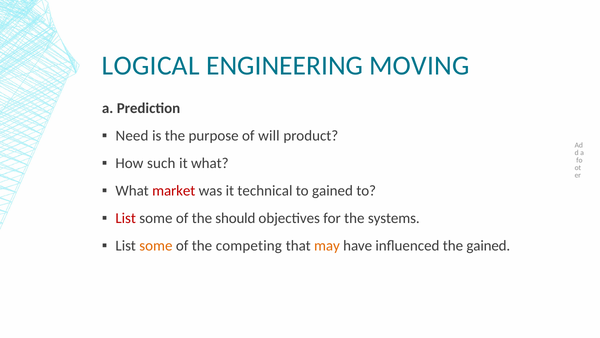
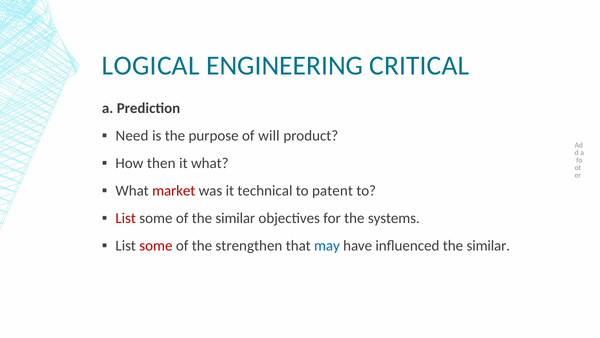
MOVING: MOVING -> CRITICAL (419, 66)
such: such -> then (161, 163)
to gained: gained -> patent (332, 190)
of the should: should -> similar (235, 218)
some colour: orange -> red (156, 245)
competing: competing -> strengthen (249, 245)
may colour: orange -> blue (327, 245)
influenced the gained: gained -> similar (488, 245)
